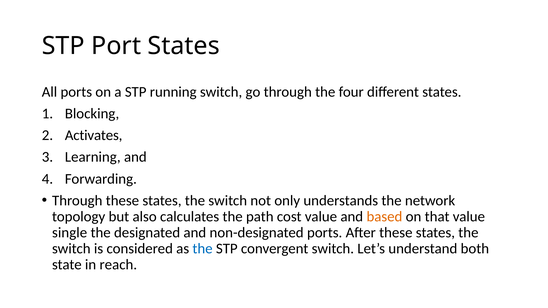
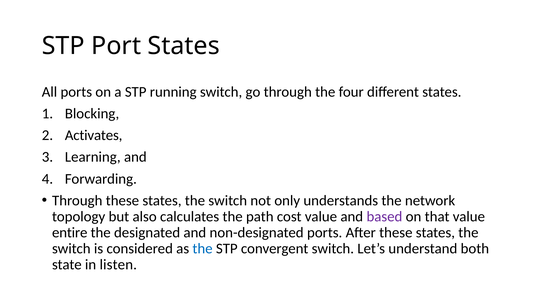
based colour: orange -> purple (384, 217)
single: single -> entire (70, 233)
reach: reach -> listen (118, 265)
